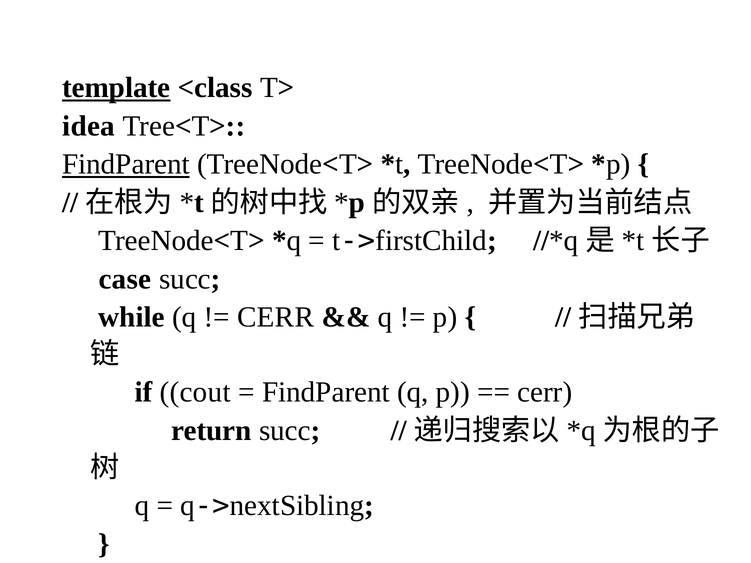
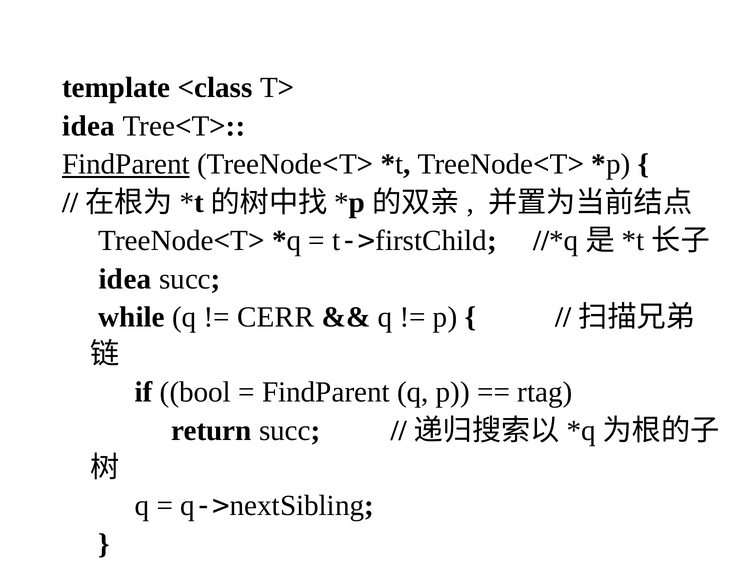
template underline: present -> none (116, 88)
case: case -> idea (125, 279)
cout: cout -> bool (195, 393)
cerr: cerr -> rtag (545, 393)
